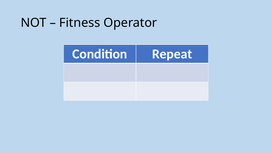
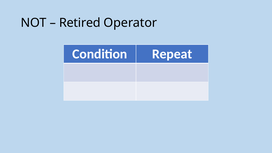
Fitness: Fitness -> Retired (80, 23)
